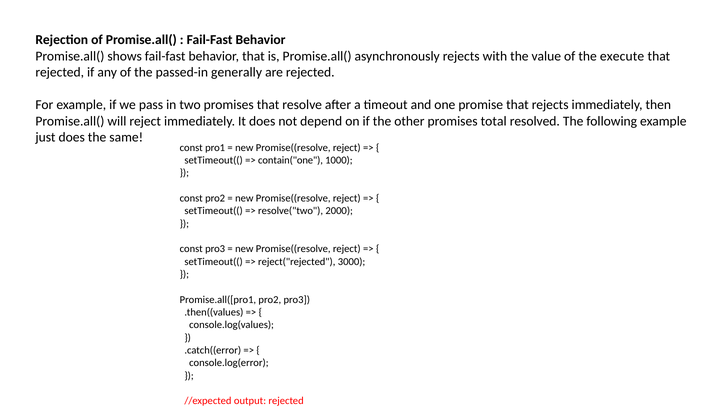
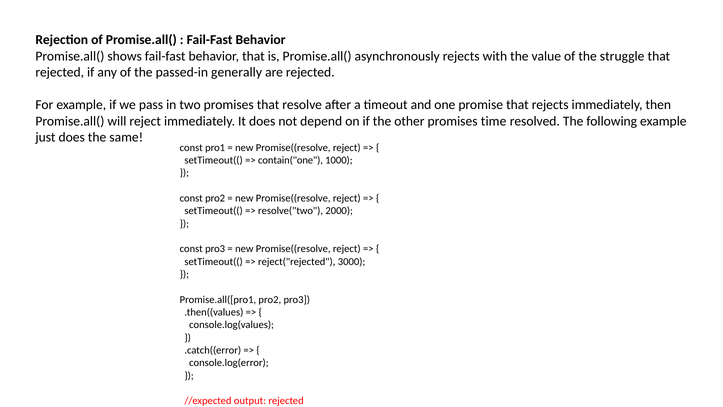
execute: execute -> struggle (622, 56)
total: total -> time (494, 121)
